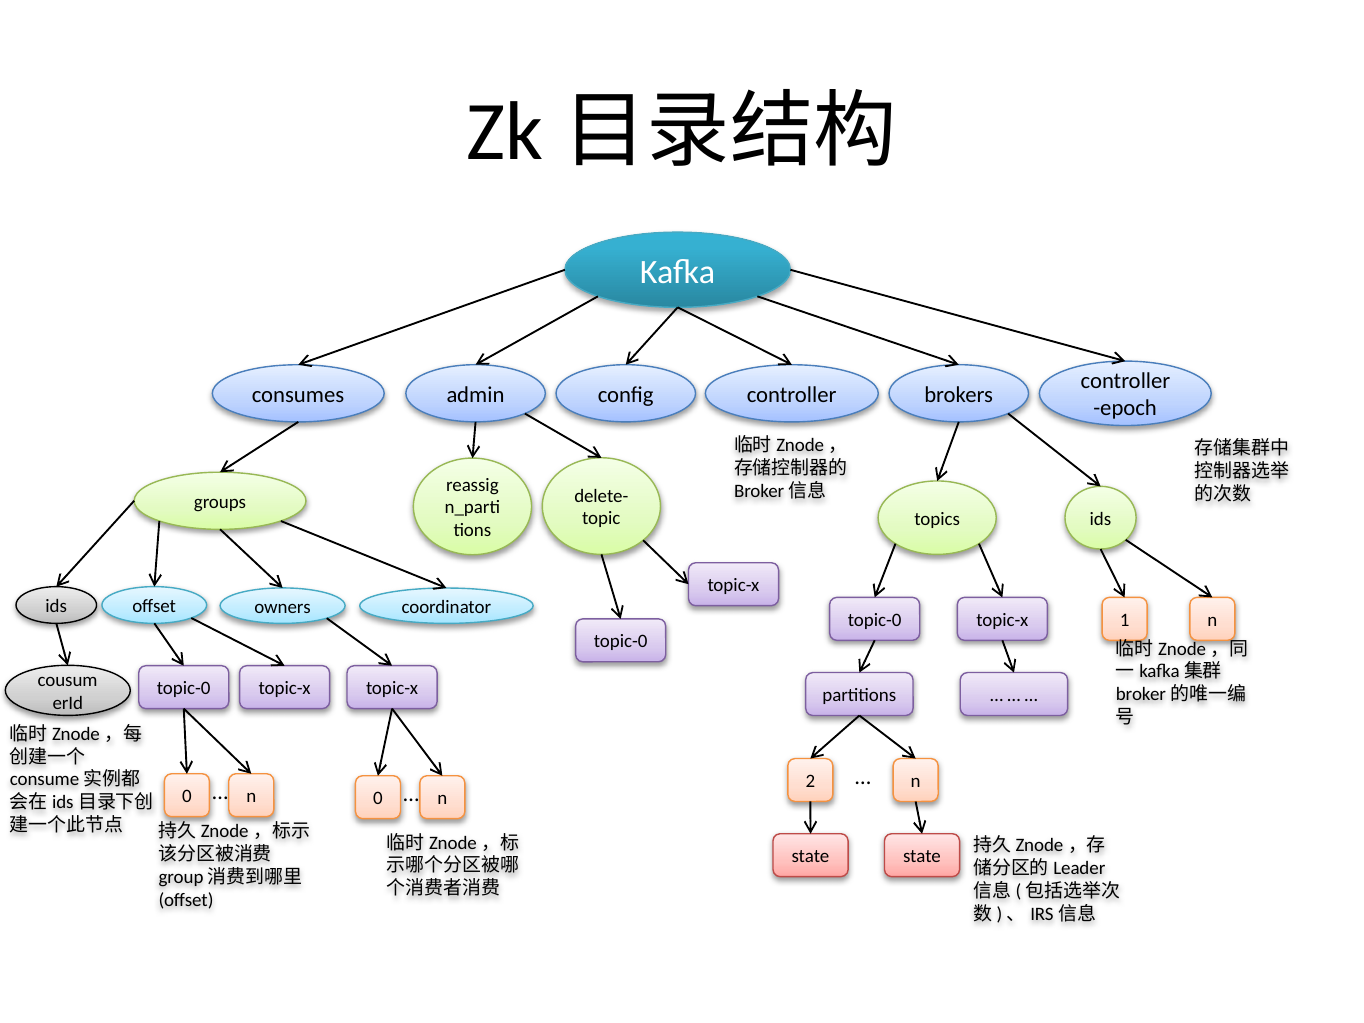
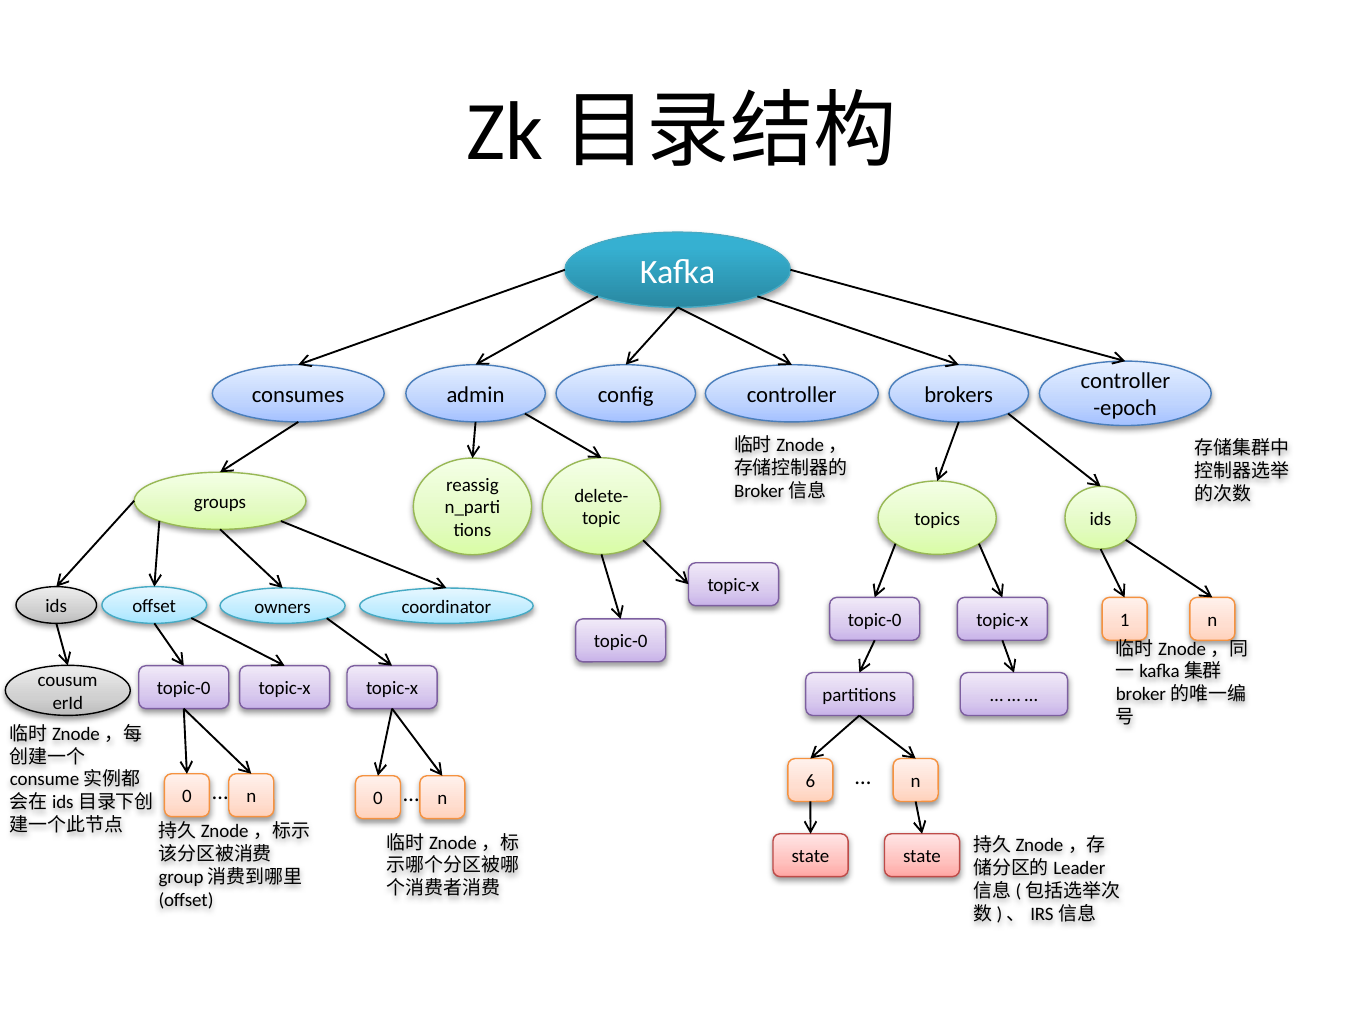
2: 2 -> 6 (810, 781)
